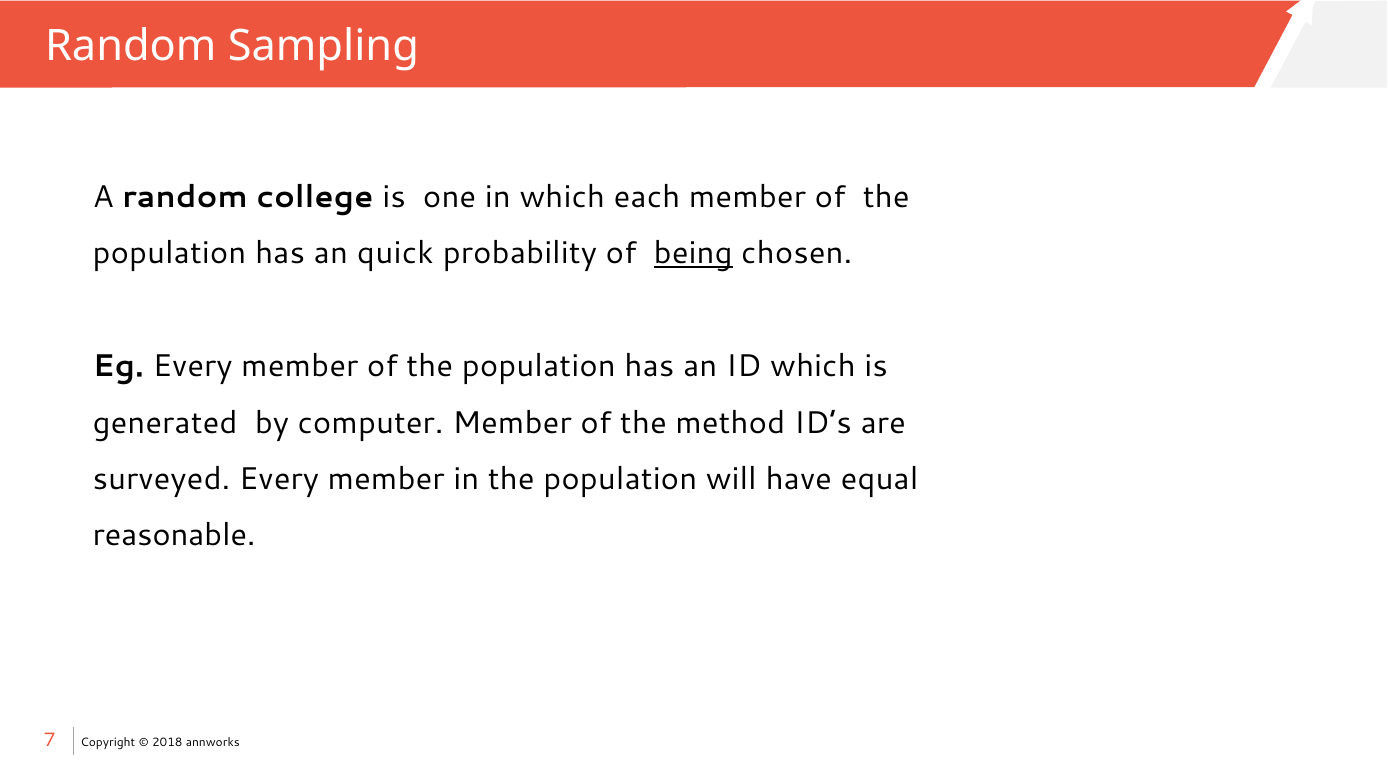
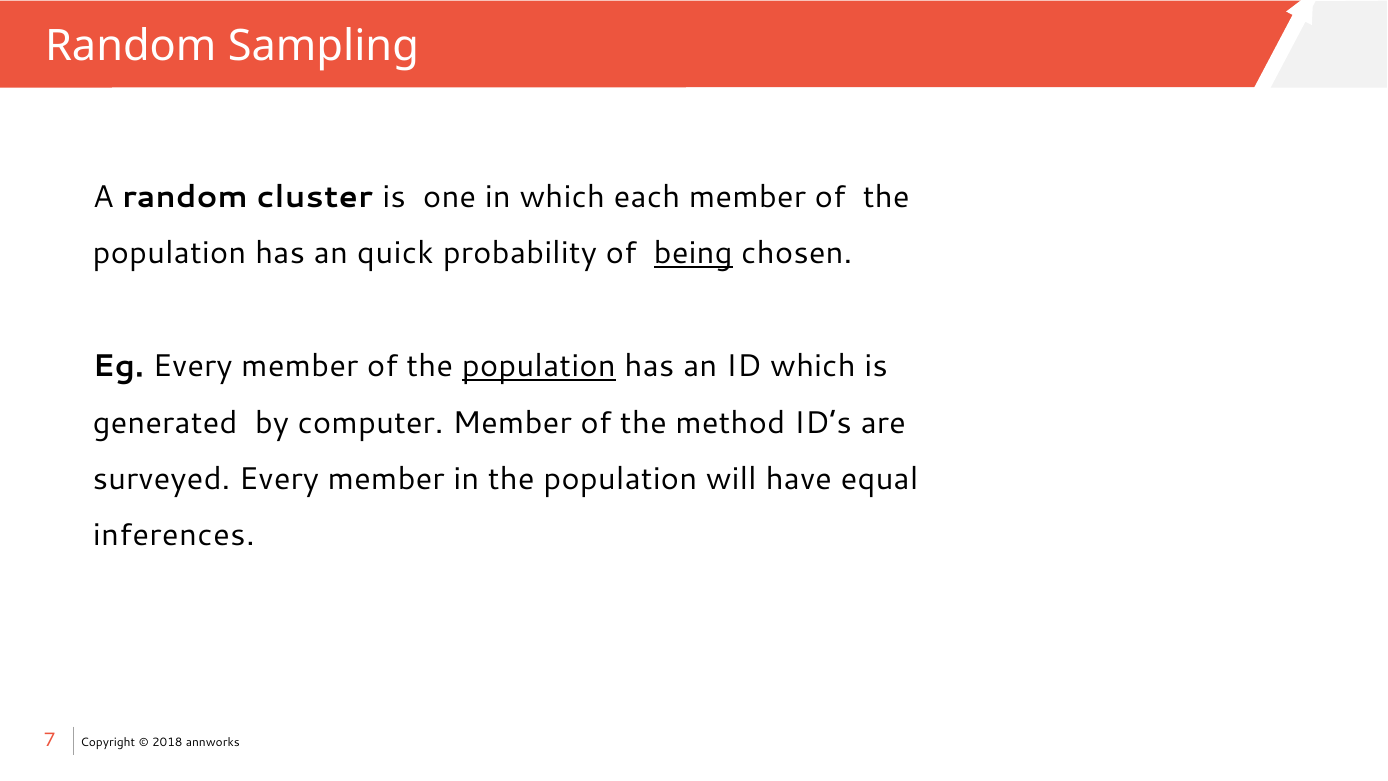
college: college -> cluster (315, 197)
population underline: none -> present (539, 366)
reasonable: reasonable -> inferences (174, 535)
